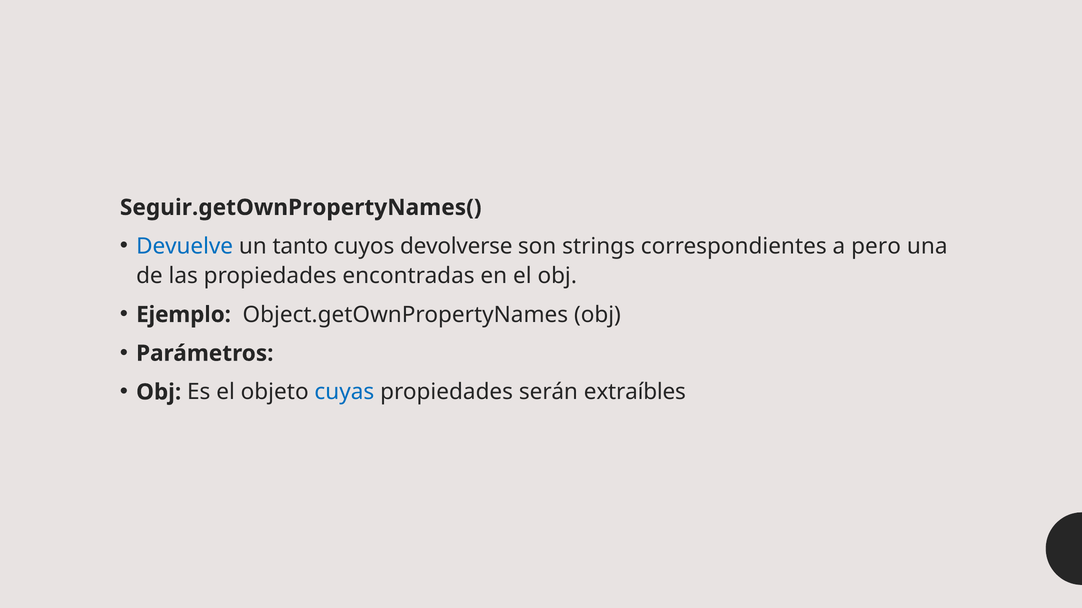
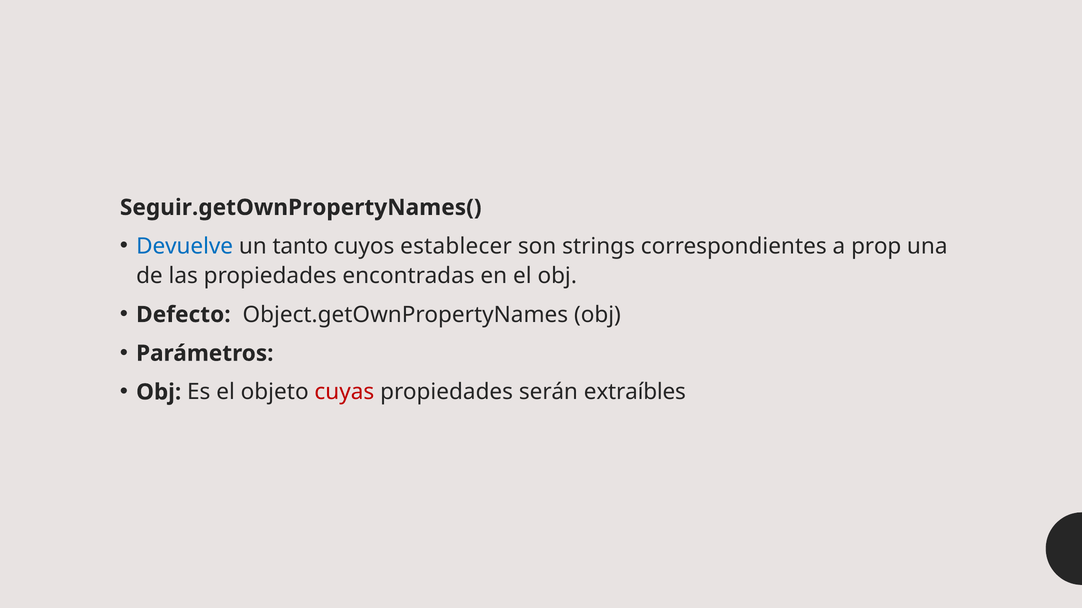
devolverse: devolverse -> establecer (456, 246)
pero: pero -> prop (876, 246)
Ejemplo: Ejemplo -> Defecto (183, 315)
cuyas colour: blue -> red (344, 392)
